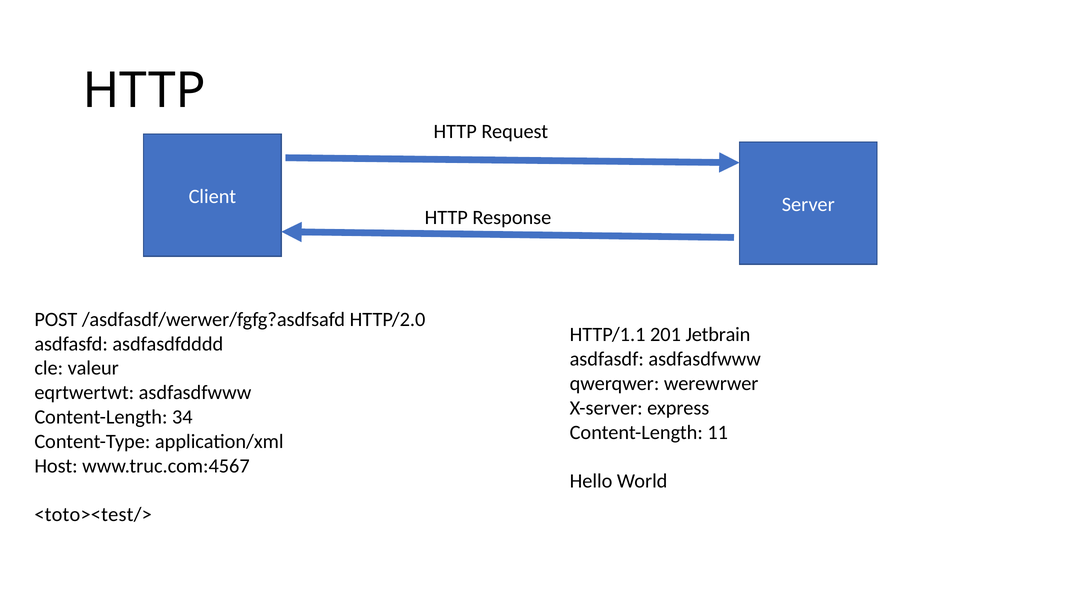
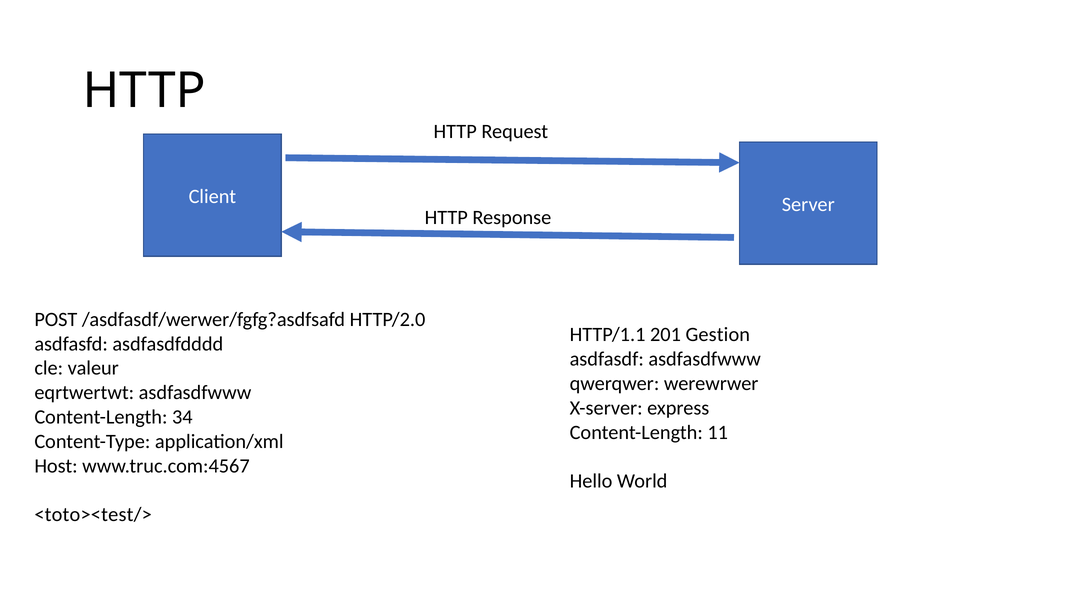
Jetbrain: Jetbrain -> Gestion (718, 335)
